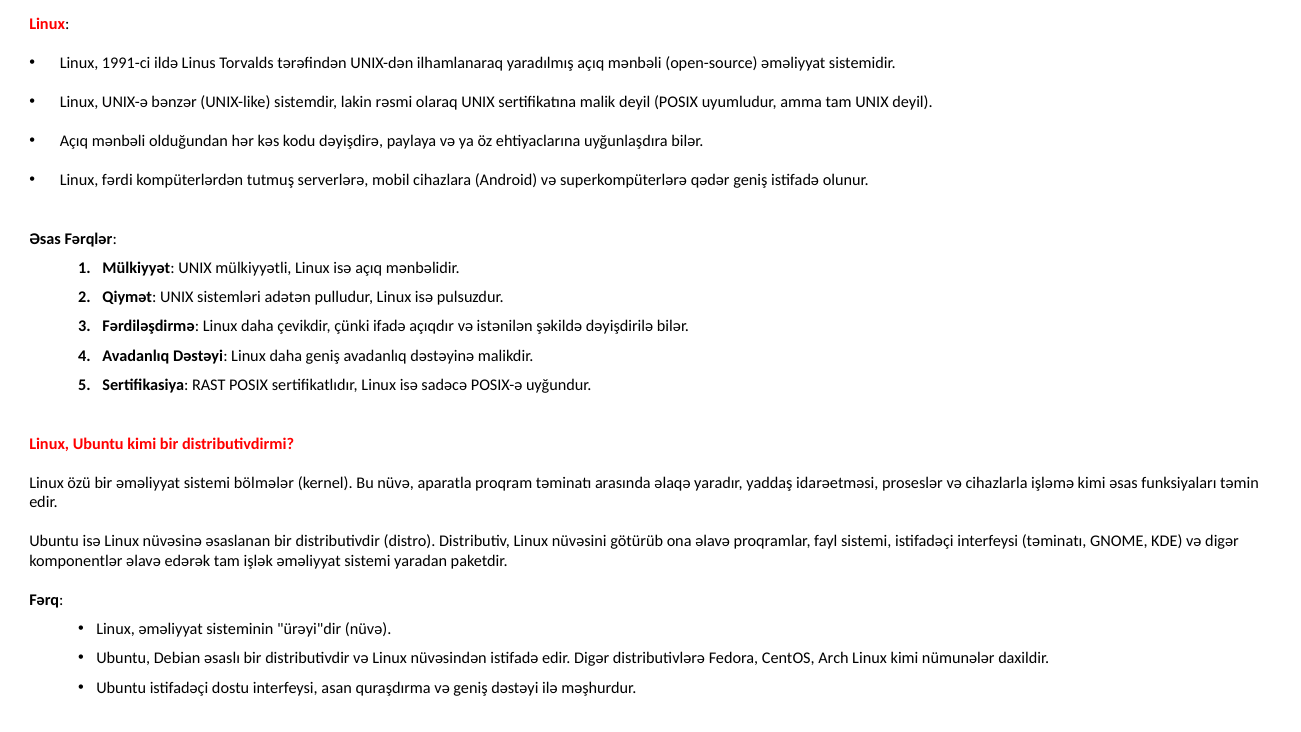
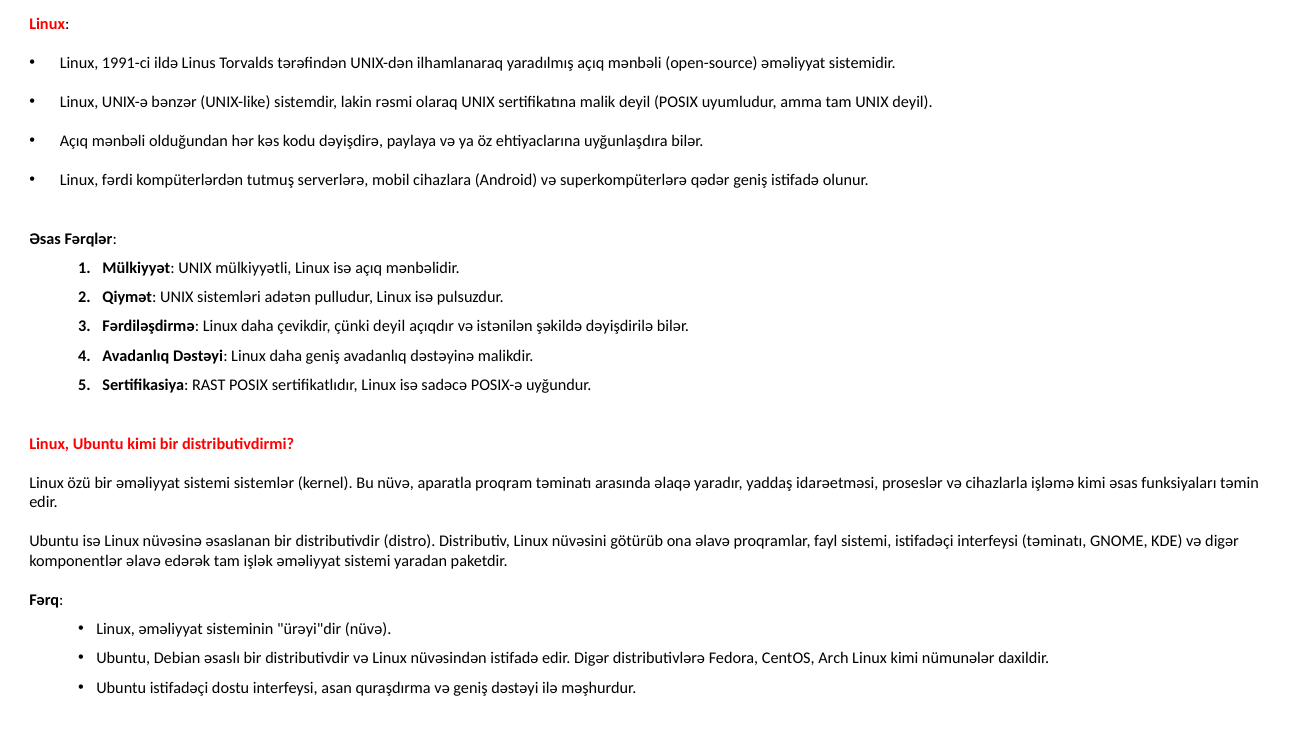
çünki ifadə: ifadə -> deyil (389, 327)
bölmələr: bölmələr -> sistemlər (264, 483)
